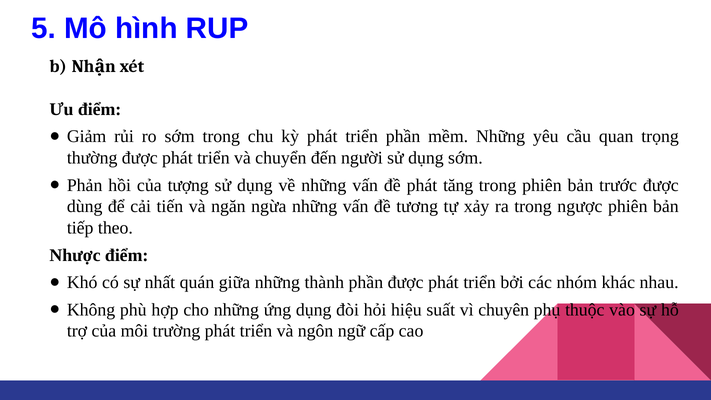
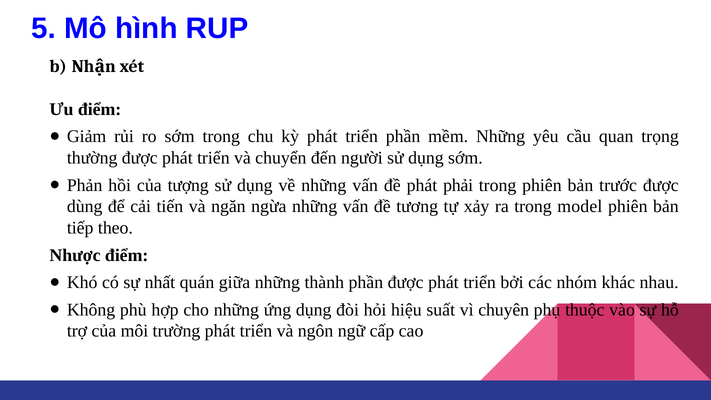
tăng: tăng -> phải (458, 185)
ngược: ngược -> model (580, 207)
